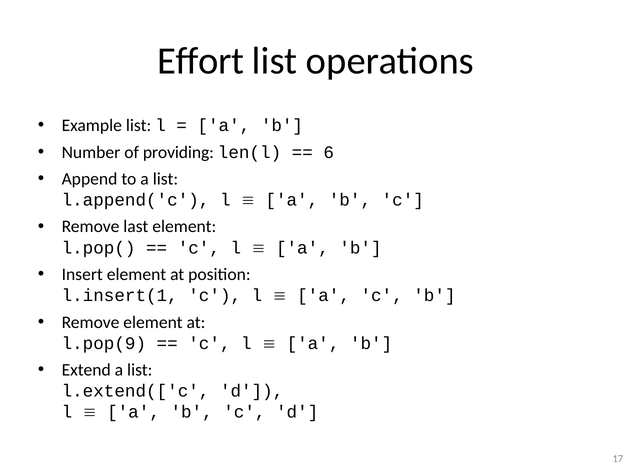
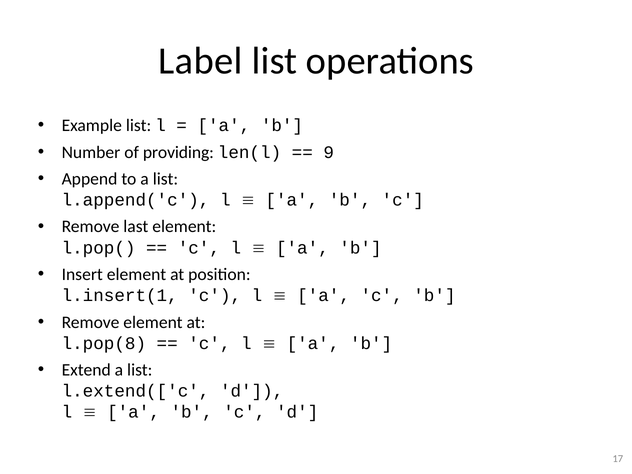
Effort: Effort -> Label (200, 61)
6: 6 -> 9 (329, 152)
l.pop(9: l.pop(9 -> l.pop(8 (104, 343)
